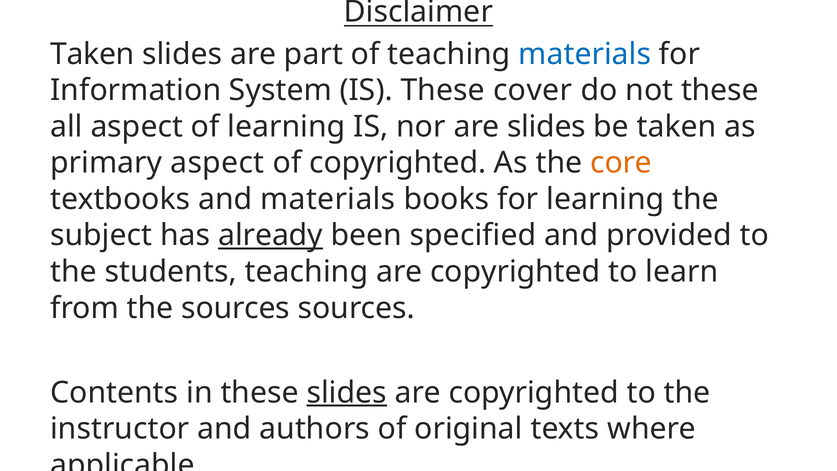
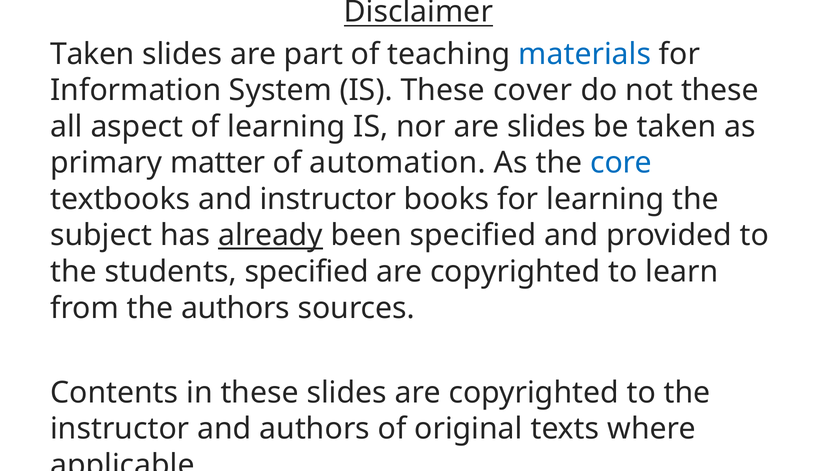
primary aspect: aspect -> matter (218, 163)
of copyrighted: copyrighted -> automation (398, 163)
core colour: orange -> blue (621, 163)
and materials: materials -> instructor (328, 199)
students teaching: teaching -> specified (307, 272)
the sources: sources -> authors (236, 308)
slides underline: present -> none (347, 392)
